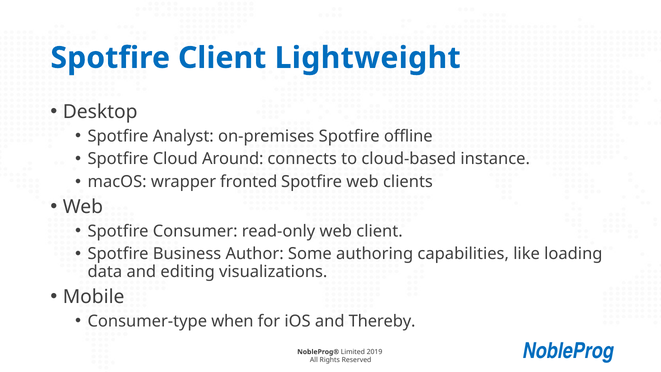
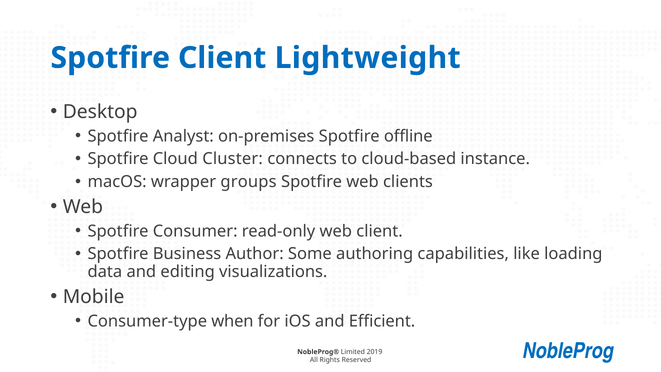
Around: Around -> Cluster (233, 159)
fronted: fronted -> groups (249, 182)
Thereby: Thereby -> Efficient (382, 321)
